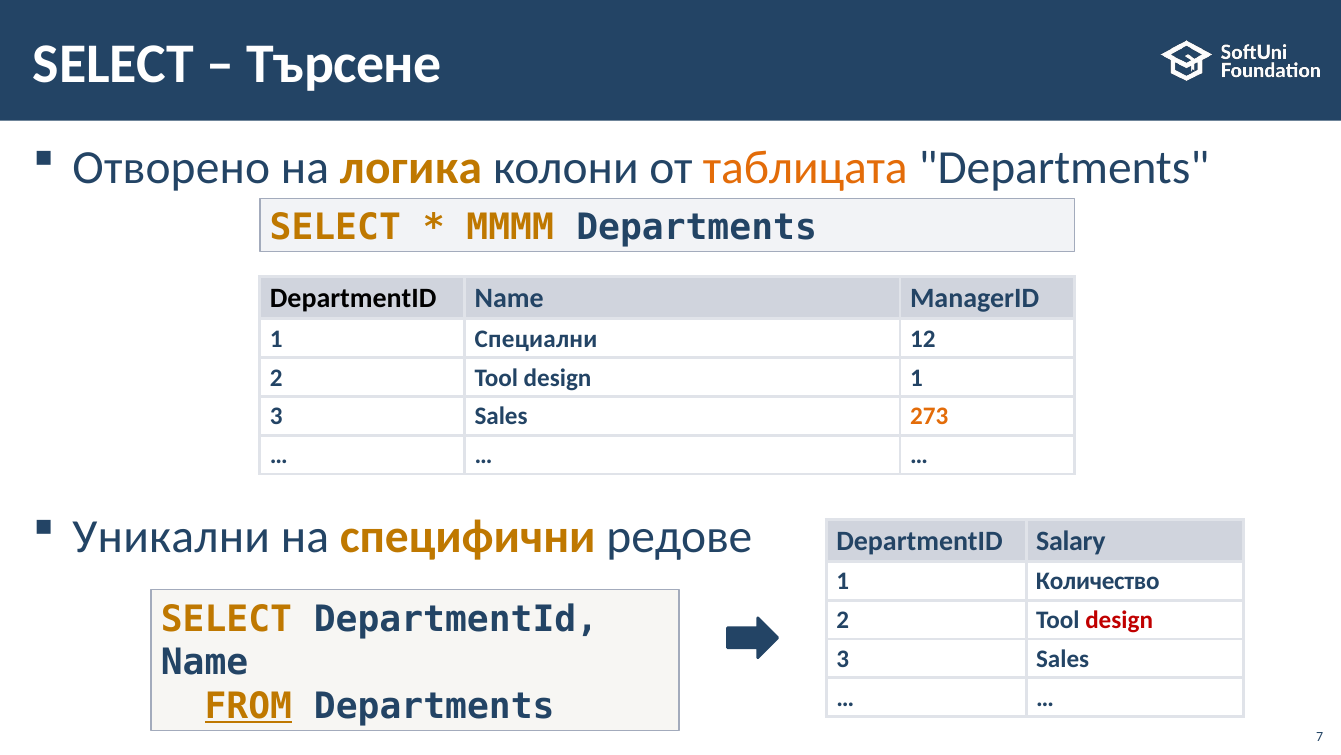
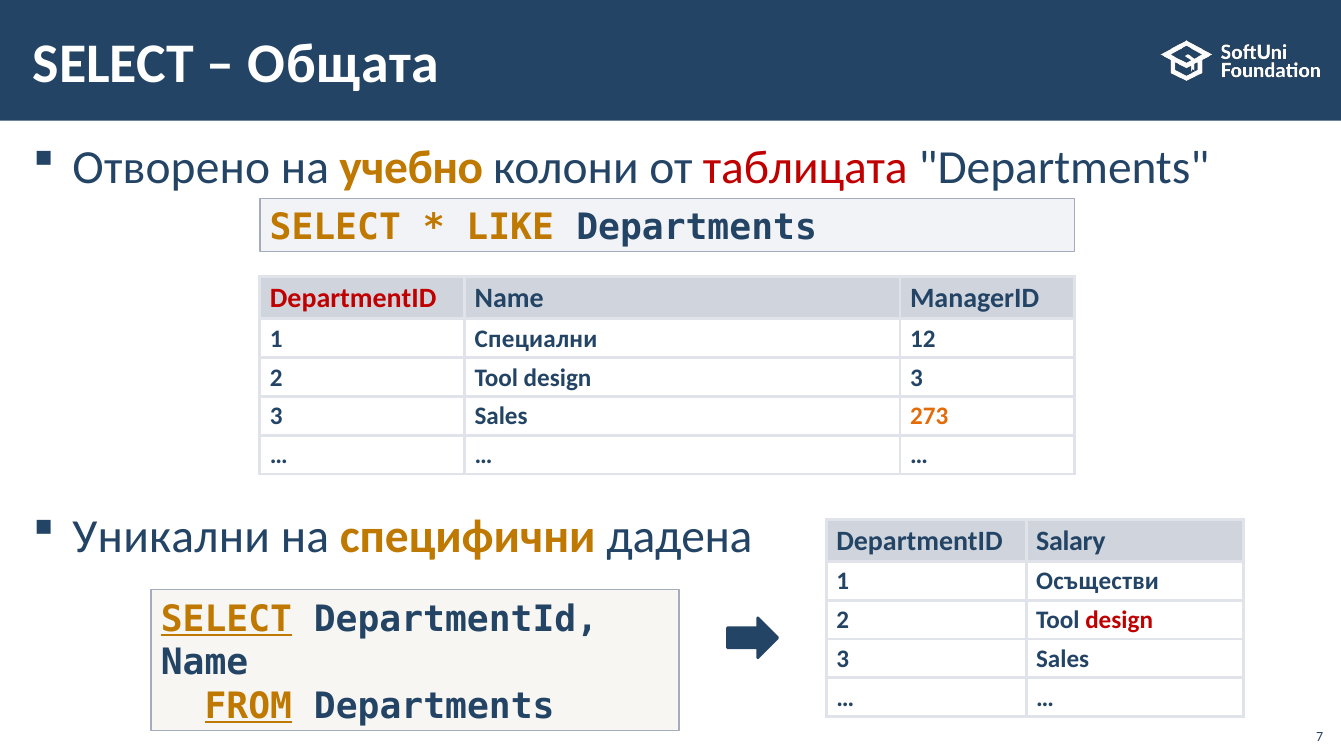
Търсене: Търсене -> Общата (344, 64)
логика: логика -> учебно (411, 167)
таблицата colour: orange -> red (805, 167)
MMMM: MMMM -> LIKE (510, 227)
DepartmentID colour: black -> red (353, 298)
1: 1 -> 3 (916, 377)
редове: редове -> дадена (679, 536)
Количество: Количество -> Осъществи (1098, 581)
SELECT underline: none -> present (226, 618)
